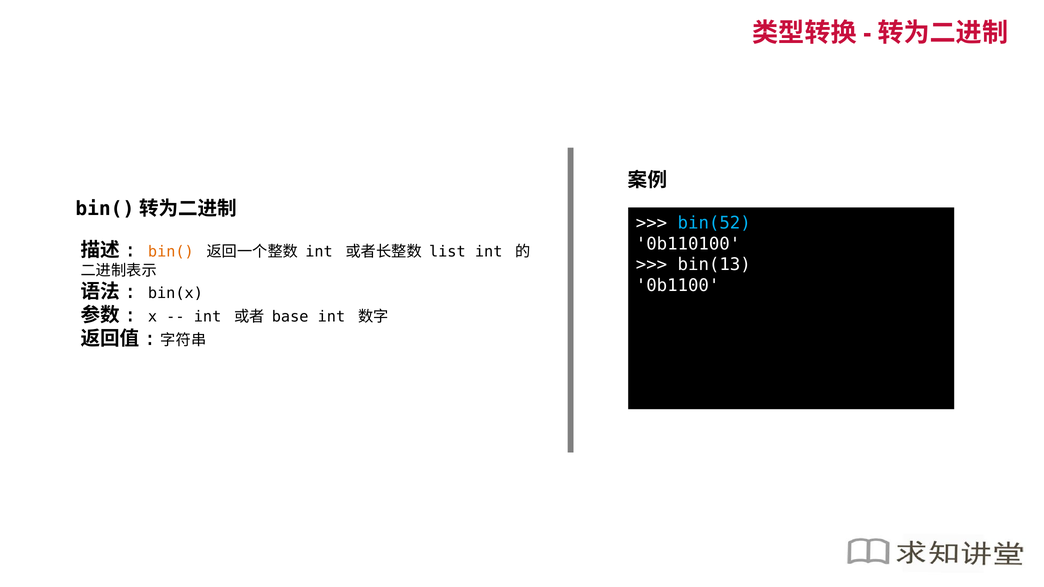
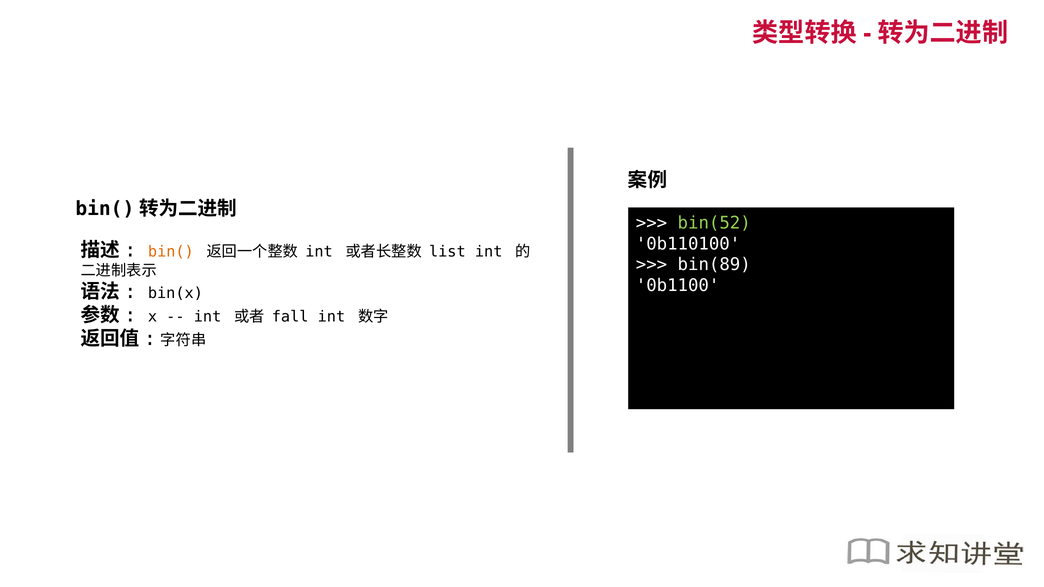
bin(52 colour: light blue -> light green (714, 223)
bin(13: bin(13 -> bin(89 (714, 265)
base: base -> fall (290, 317)
